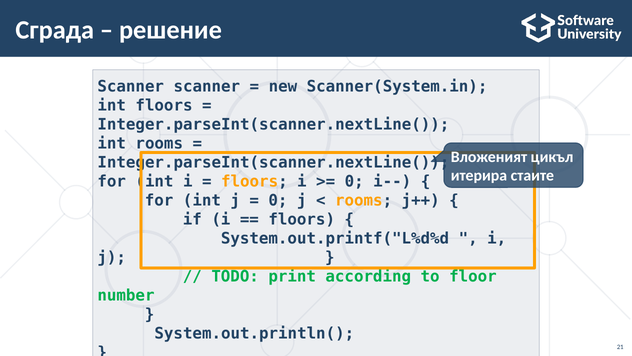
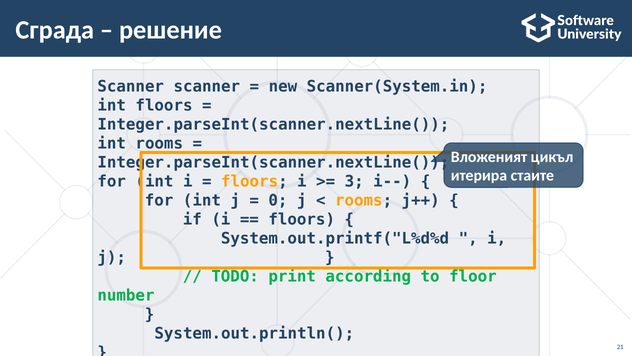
0: 0 -> 3 (354, 181)
